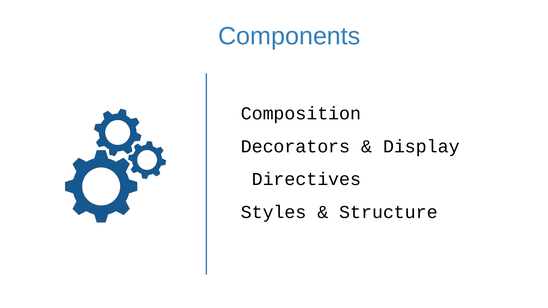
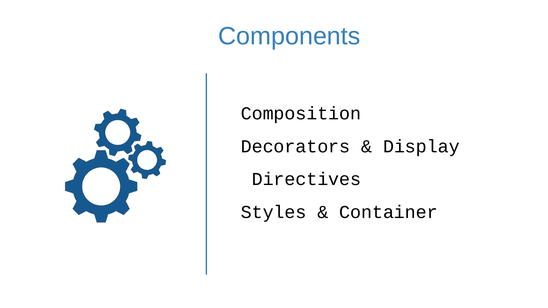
Structure: Structure -> Container (389, 212)
